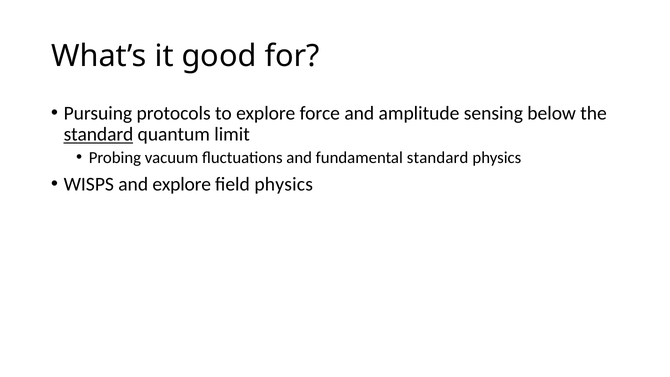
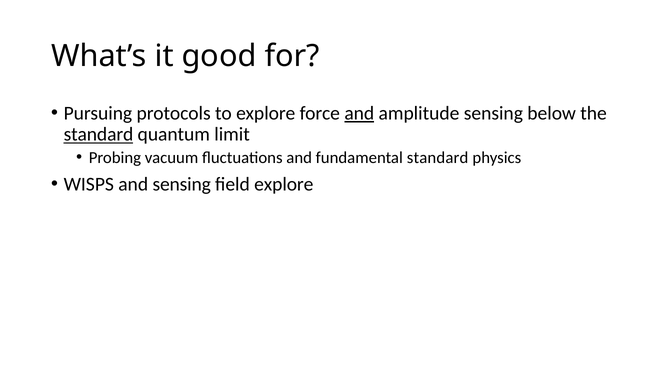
and underline: none -> present (359, 113)
and explore: explore -> sensing (182, 184)
field physics: physics -> explore (284, 184)
